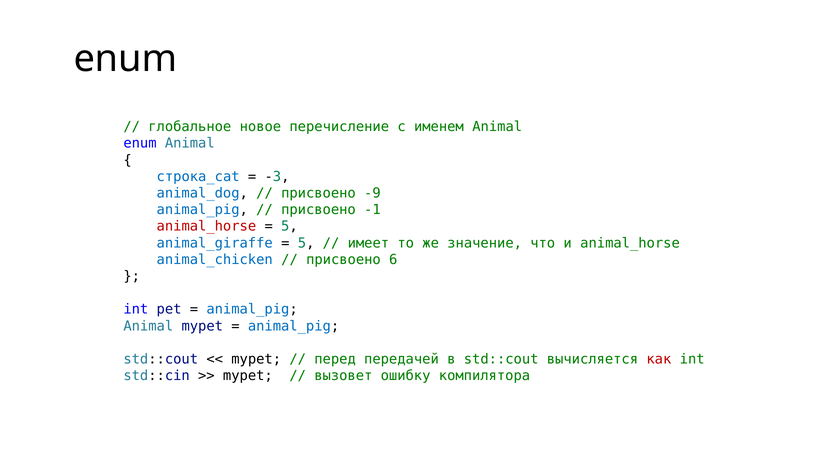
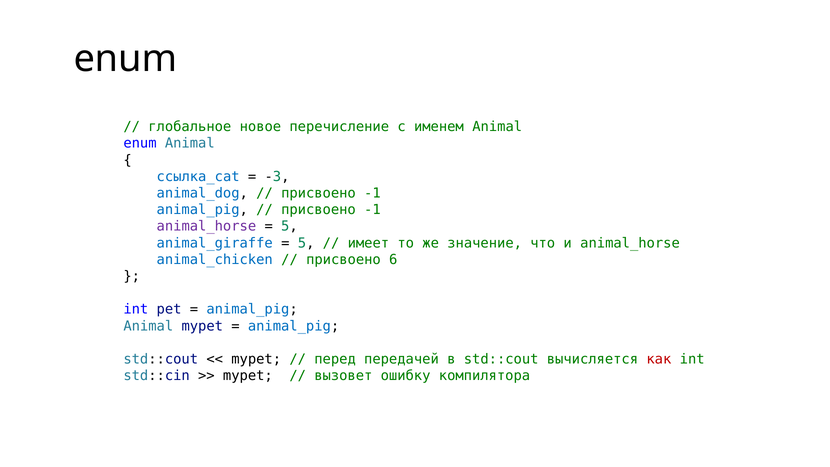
строка_cat: строка_cat -> ссылка_cat (198, 177)
-9: -9 -> -1 (372, 193)
animal_horse colour: red -> purple (206, 226)
